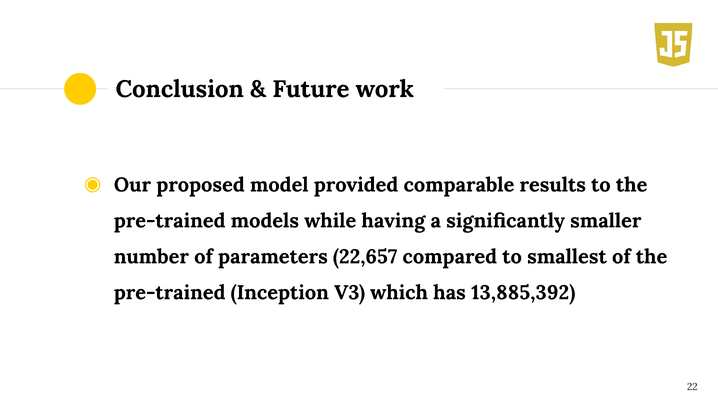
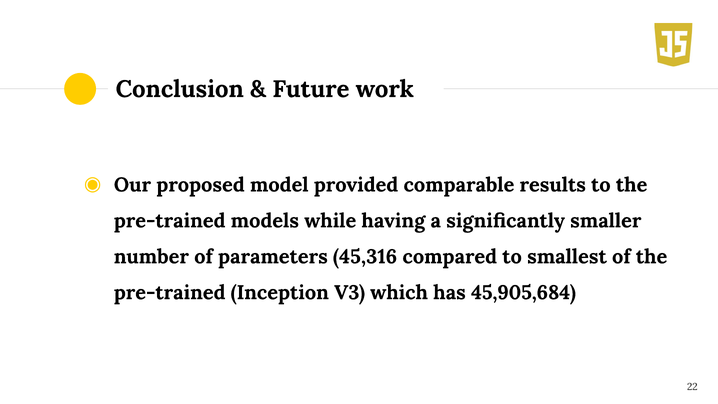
22,657: 22,657 -> 45,316 (365, 257)
13,885,392: 13,885,392 -> 45,905,684 (523, 293)
